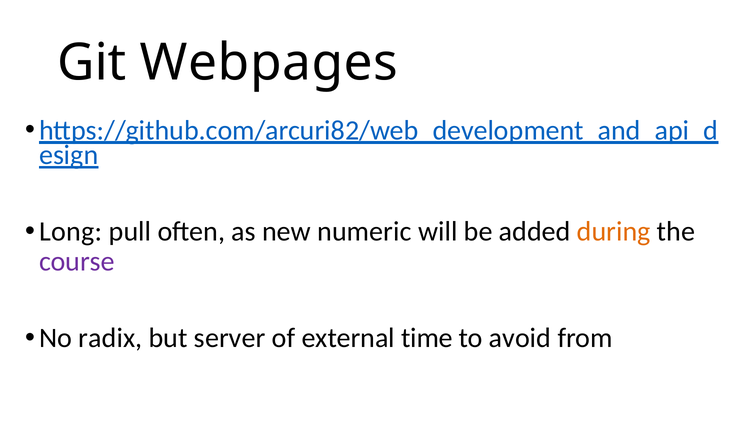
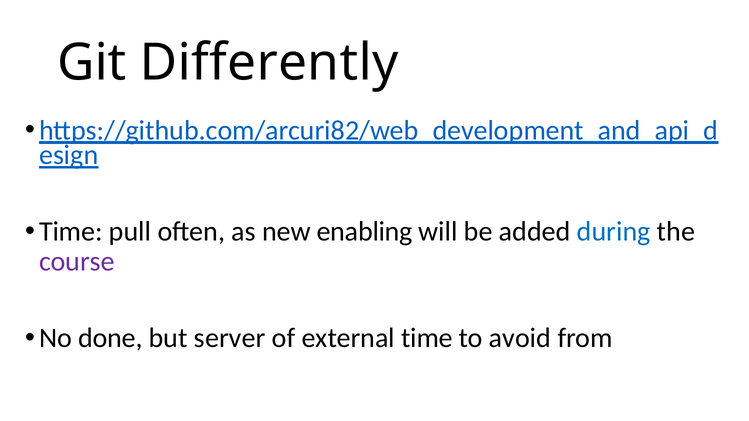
Webpages: Webpages -> Differently (269, 63)
Long: Long -> Time (71, 232)
numeric: numeric -> enabling (365, 232)
during colour: orange -> blue (614, 232)
radix: radix -> done (110, 338)
